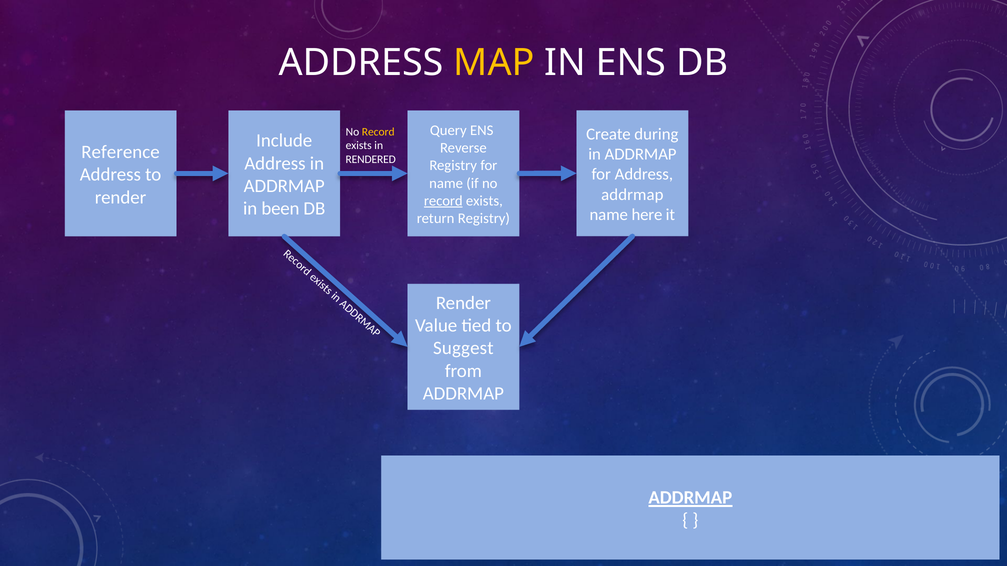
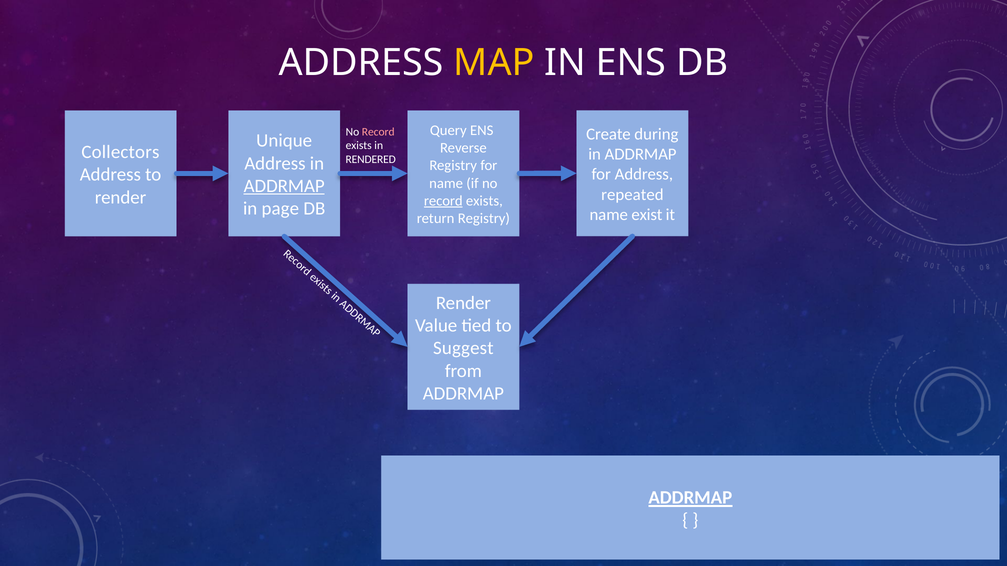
Record colour: yellow -> pink (378, 132)
Include: Include -> Unique (284, 141)
Reference: Reference -> Collectors (120, 152)
ADDRMAP underline: none -> present (284, 186)
addrmap: addrmap -> repeated (632, 195)
been: been -> page (280, 209)
here: here -> exist (647, 215)
